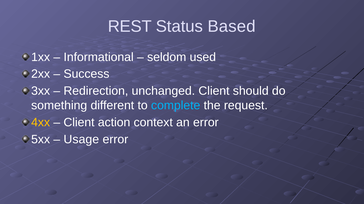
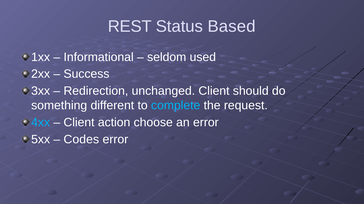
4xx colour: yellow -> light blue (41, 123)
context: context -> choose (153, 123)
Usage: Usage -> Codes (81, 140)
